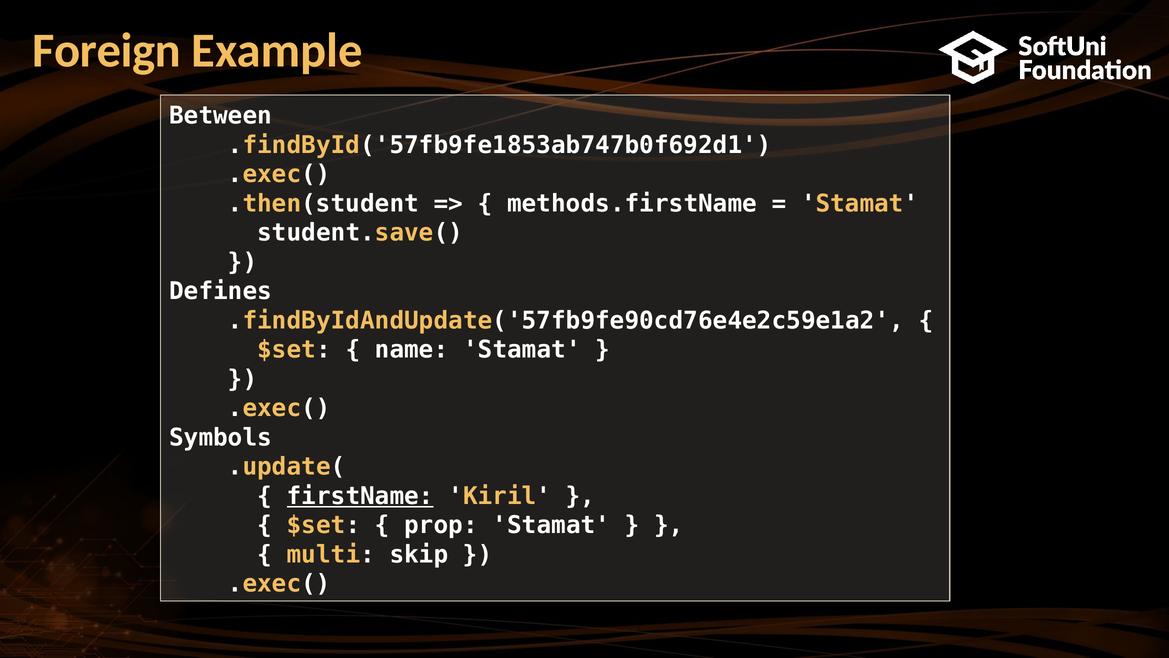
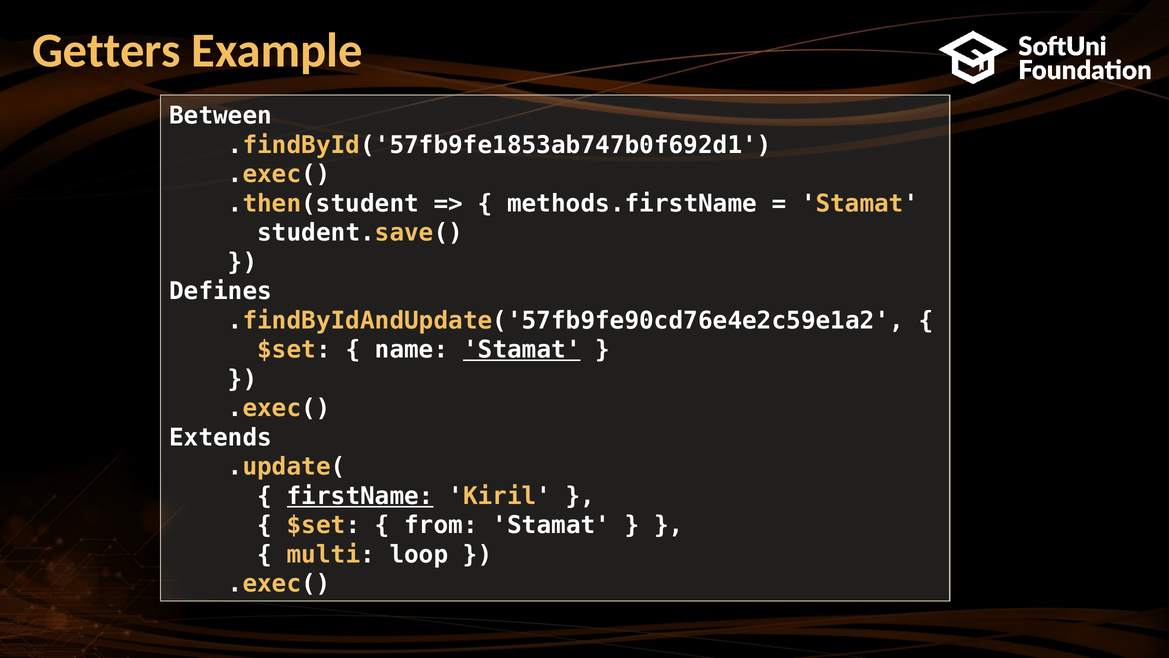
Foreign: Foreign -> Getters (106, 51)
Stamat underline: none -> present (522, 350)
Symbols: Symbols -> Extends (221, 437)
prop: prop -> from (441, 525)
skip: skip -> loop (419, 554)
